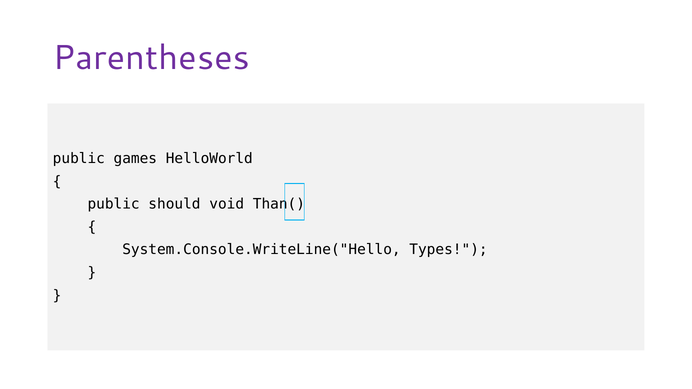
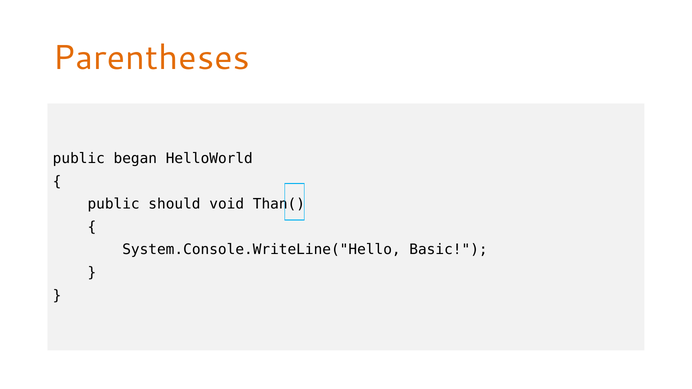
Parentheses colour: purple -> orange (151, 58)
games: games -> began (135, 159)
Types: Types -> Basic (448, 250)
